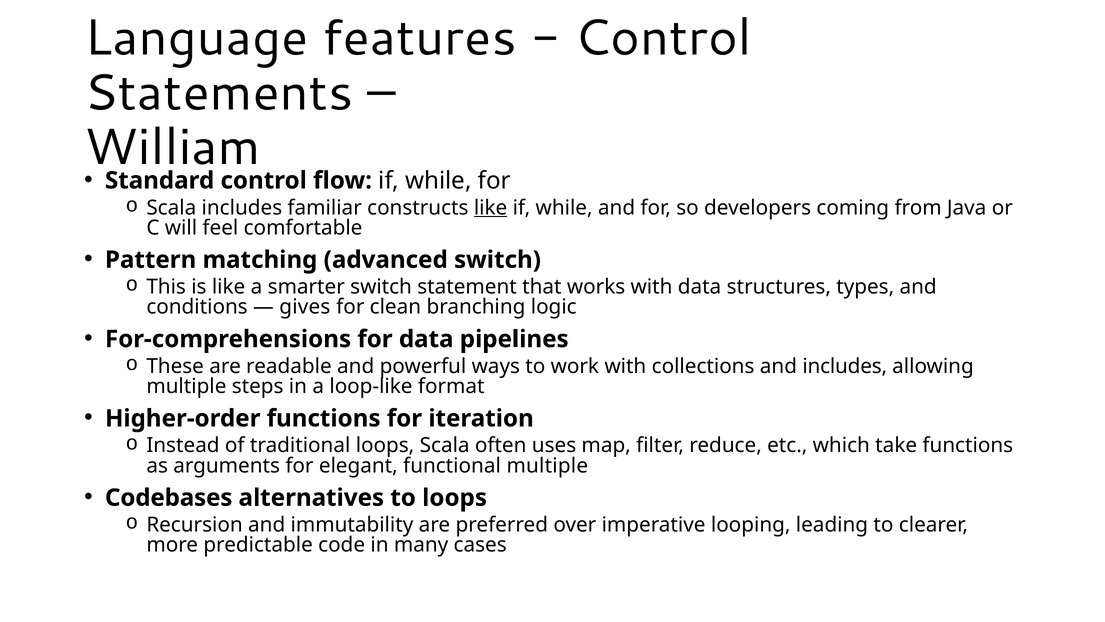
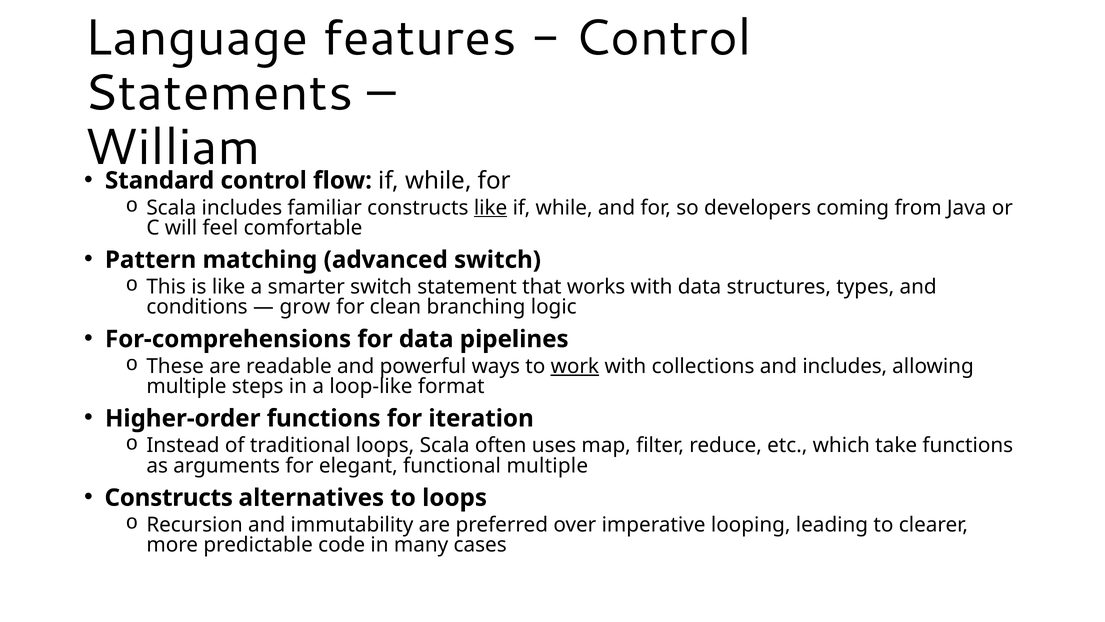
gives: gives -> grow (305, 307)
work underline: none -> present (575, 366)
Codebases: Codebases -> Constructs (169, 497)
